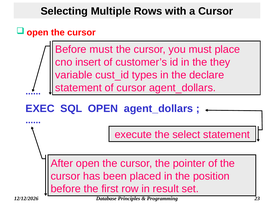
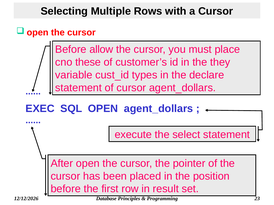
Before must: must -> allow (101, 50)
insert: insert -> these (88, 62)
